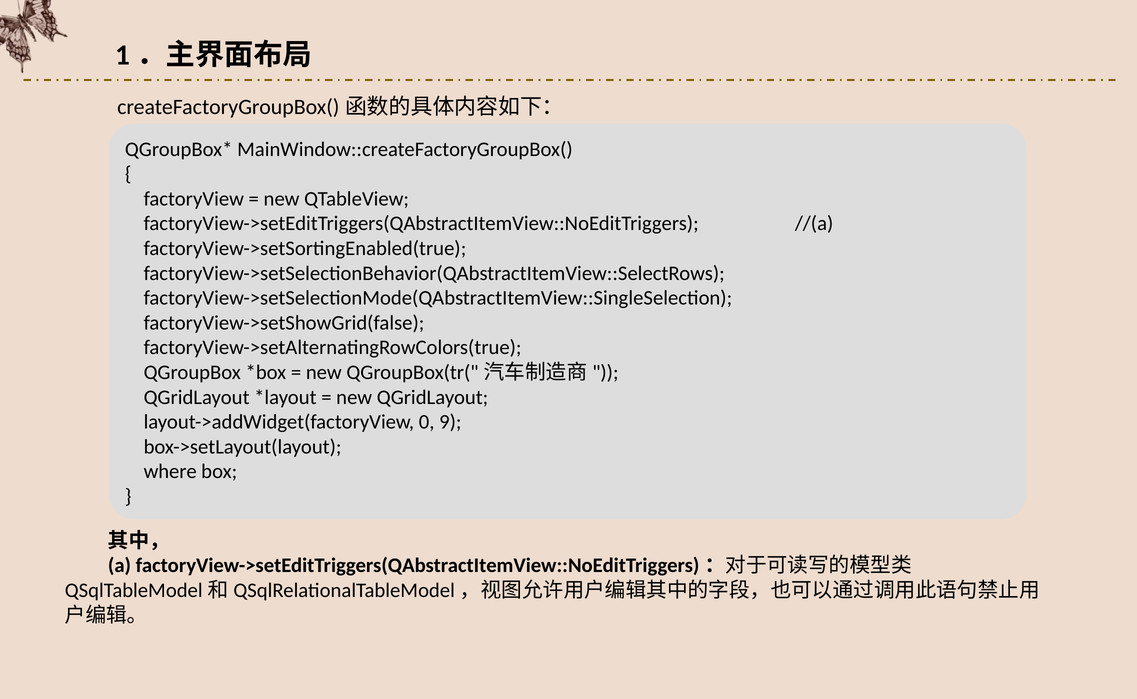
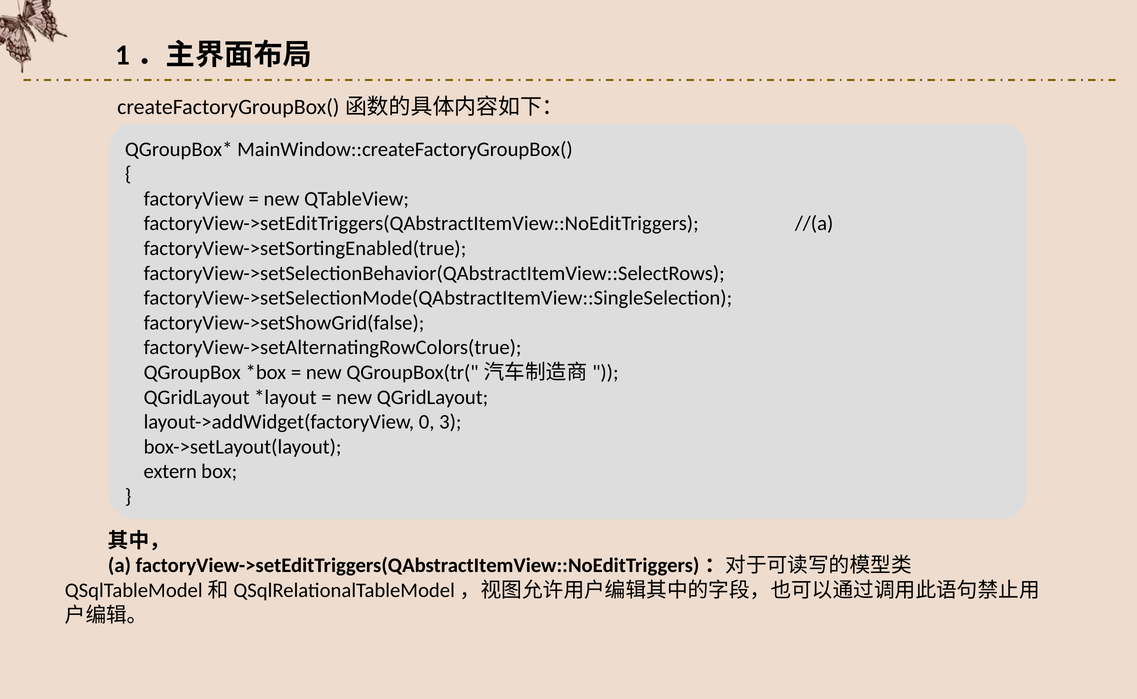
9: 9 -> 3 (450, 422)
where: where -> extern (170, 472)
